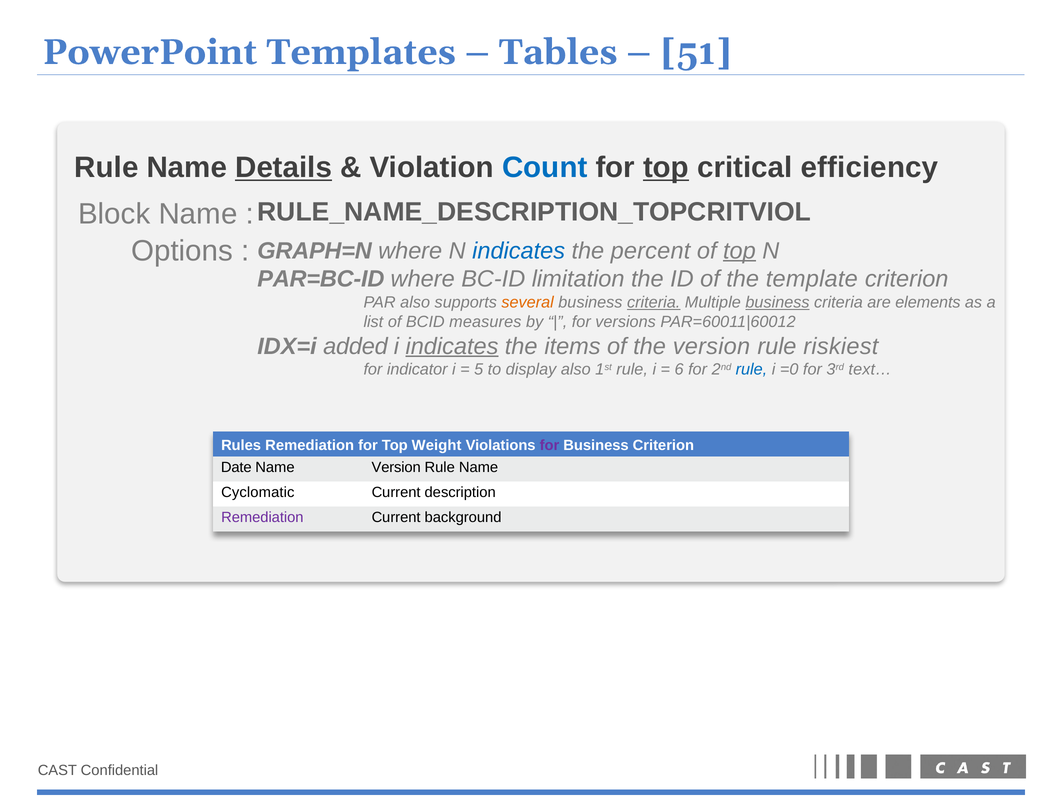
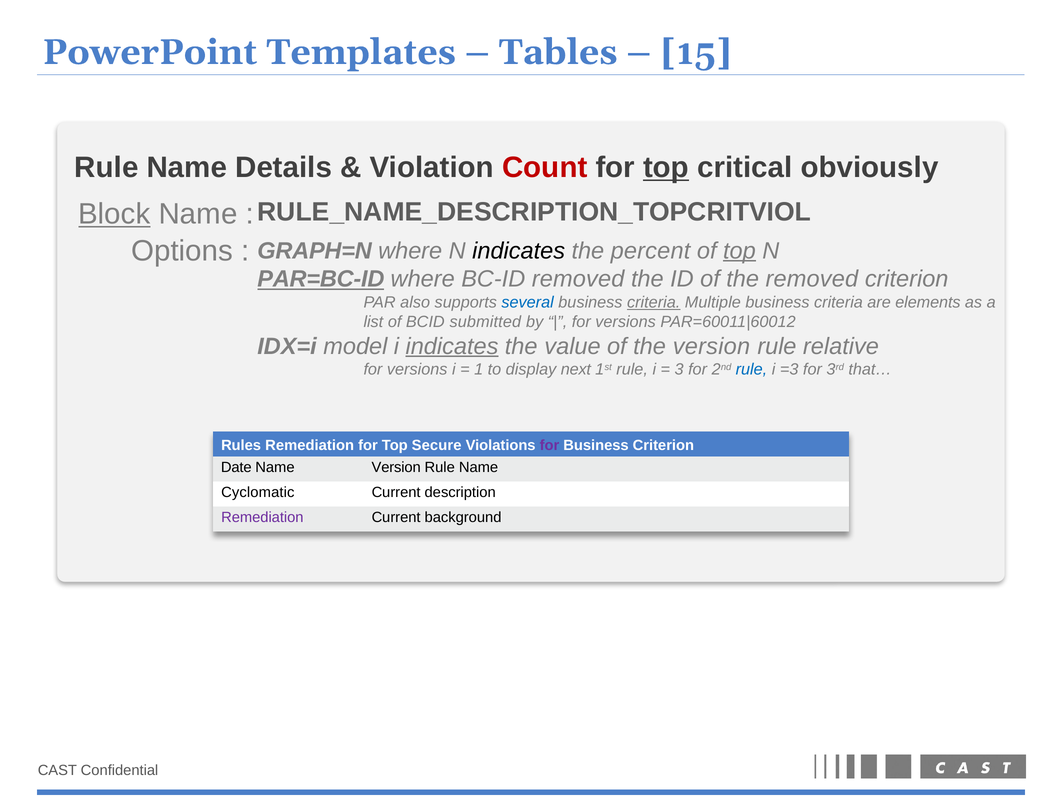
51: 51 -> 15 (696, 52)
Details underline: present -> none (284, 168)
Count colour: blue -> red (545, 168)
efficiency: efficiency -> obviously (870, 168)
Block underline: none -> present (114, 214)
indicates colour: blue -> black (519, 251)
PAR=BC-ID underline: none -> present (321, 279)
BC-ID limitation: limitation -> removed (578, 279)
the template: template -> removed (812, 279)
several colour: orange -> blue (528, 303)
business underline: present -> none (777, 303)
measures: measures -> submitted (485, 322)
added: added -> model (355, 346)
items: items -> value (573, 346)
riskiest: riskiest -> relative (841, 346)
indicator: indicator -> versions (417, 370)
5: 5 -> 1 (479, 370)
display also: also -> next (576, 370)
6: 6 -> 3 (679, 370)
=0: =0 -> =3 (789, 370)
text…: text… -> that… (870, 370)
Weight: Weight -> Secure (437, 446)
